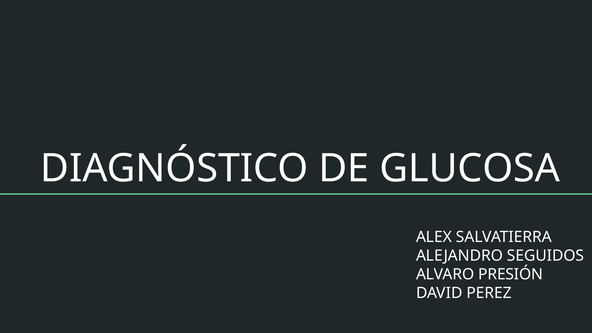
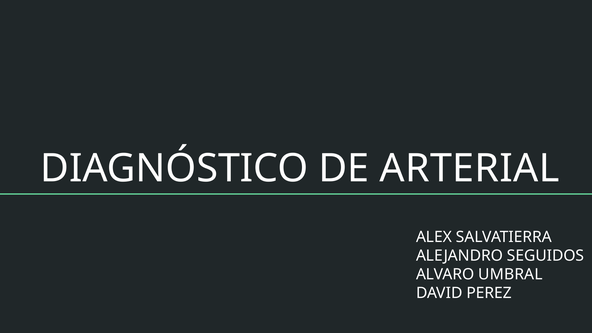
GLUCOSA: GLUCOSA -> ARTERIAL (470, 168)
PRESIÓN: PRESIÓN -> UMBRAL (510, 274)
